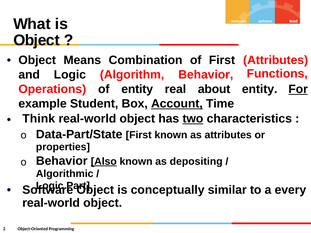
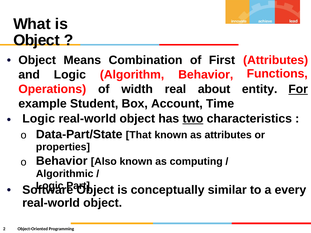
of entity: entity -> width (137, 89)
Account underline: present -> none (177, 104)
Think: Think -> Logic (39, 119)
Data-Part/State First: First -> That (139, 135)
Also underline: present -> none (104, 162)
depositing: depositing -> computing (196, 162)
